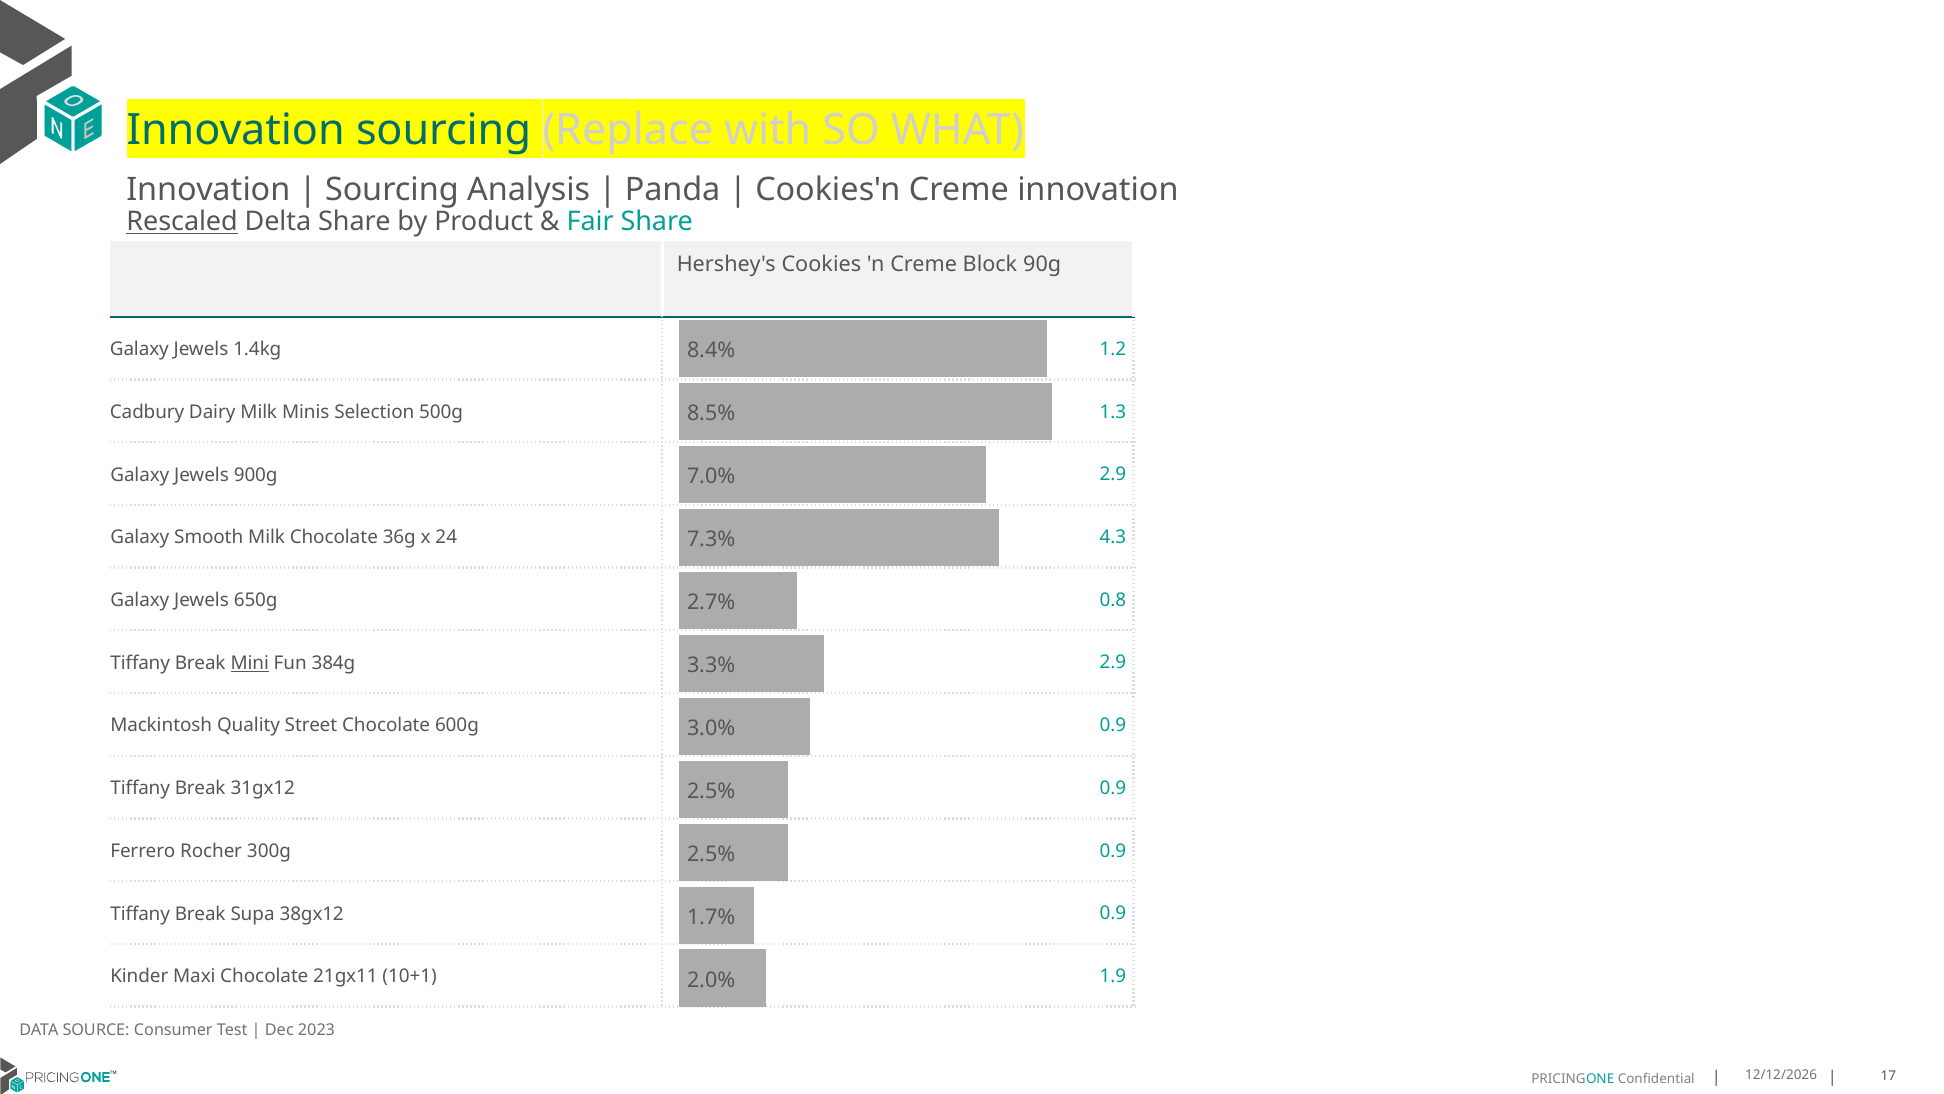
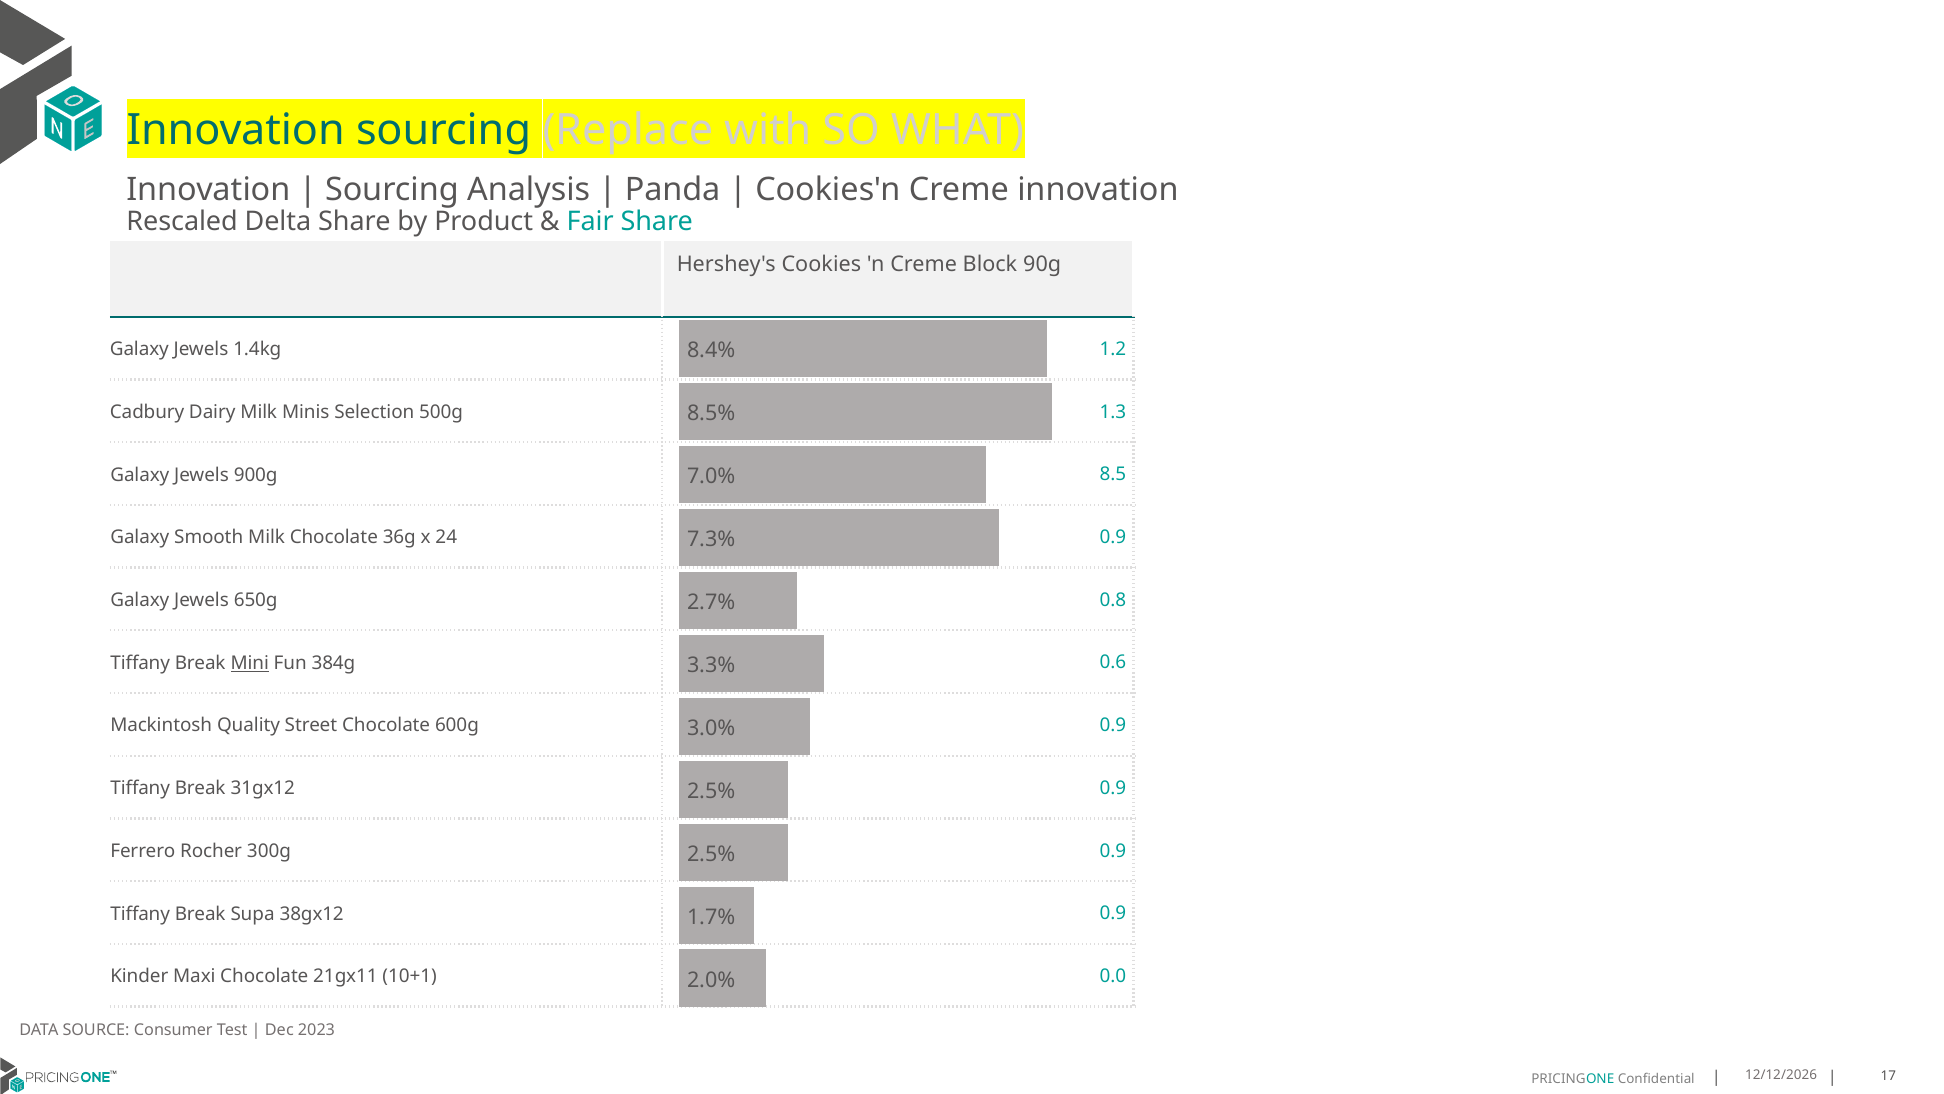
Rescaled underline: present -> none (182, 222)
900g 2.9: 2.9 -> 8.5 (1113, 474)
24 4.3: 4.3 -> 0.9 (1113, 537)
384g 2.9: 2.9 -> 0.6 (1113, 662)
1.9: 1.9 -> 0.0 (1113, 976)
